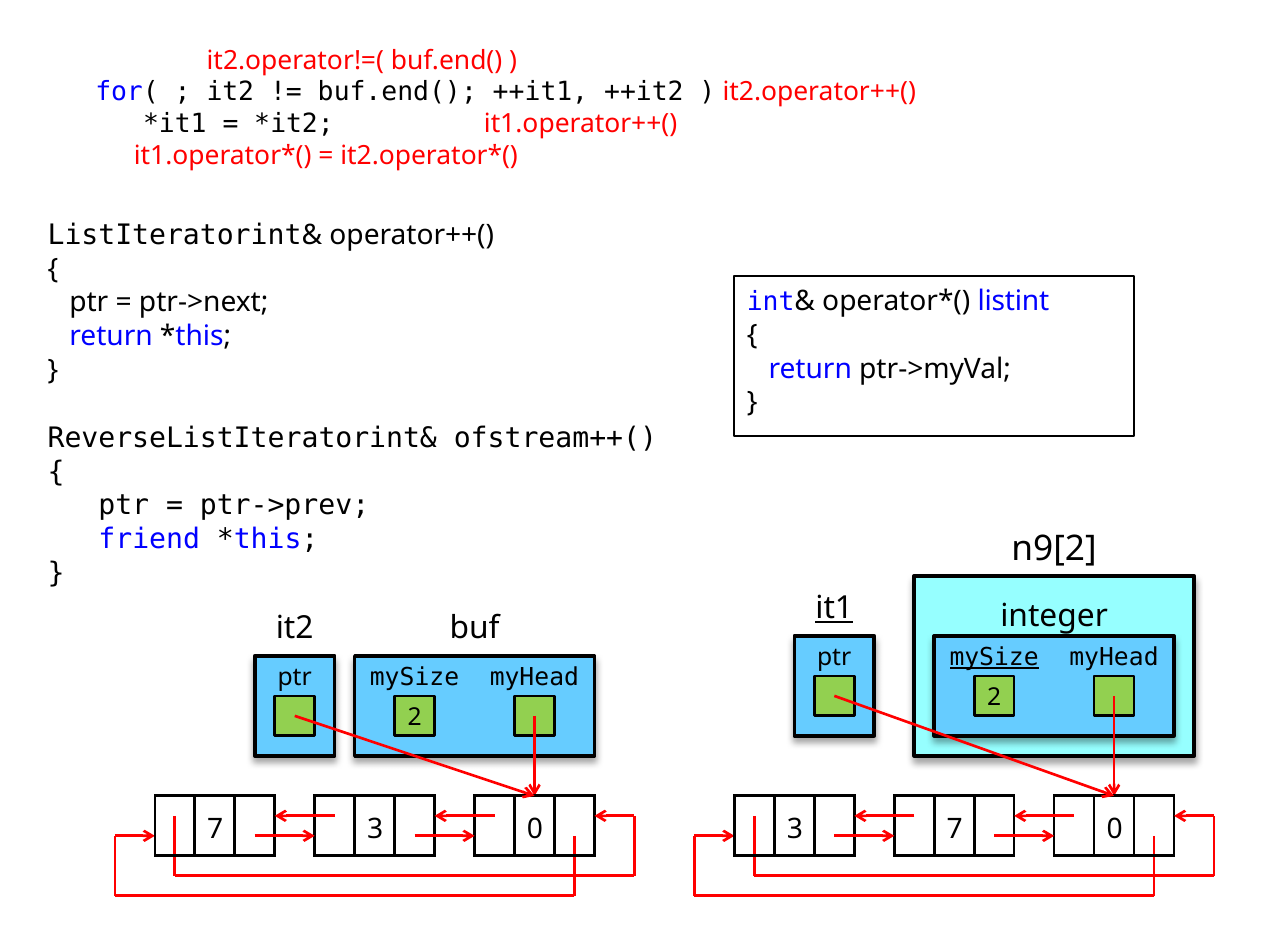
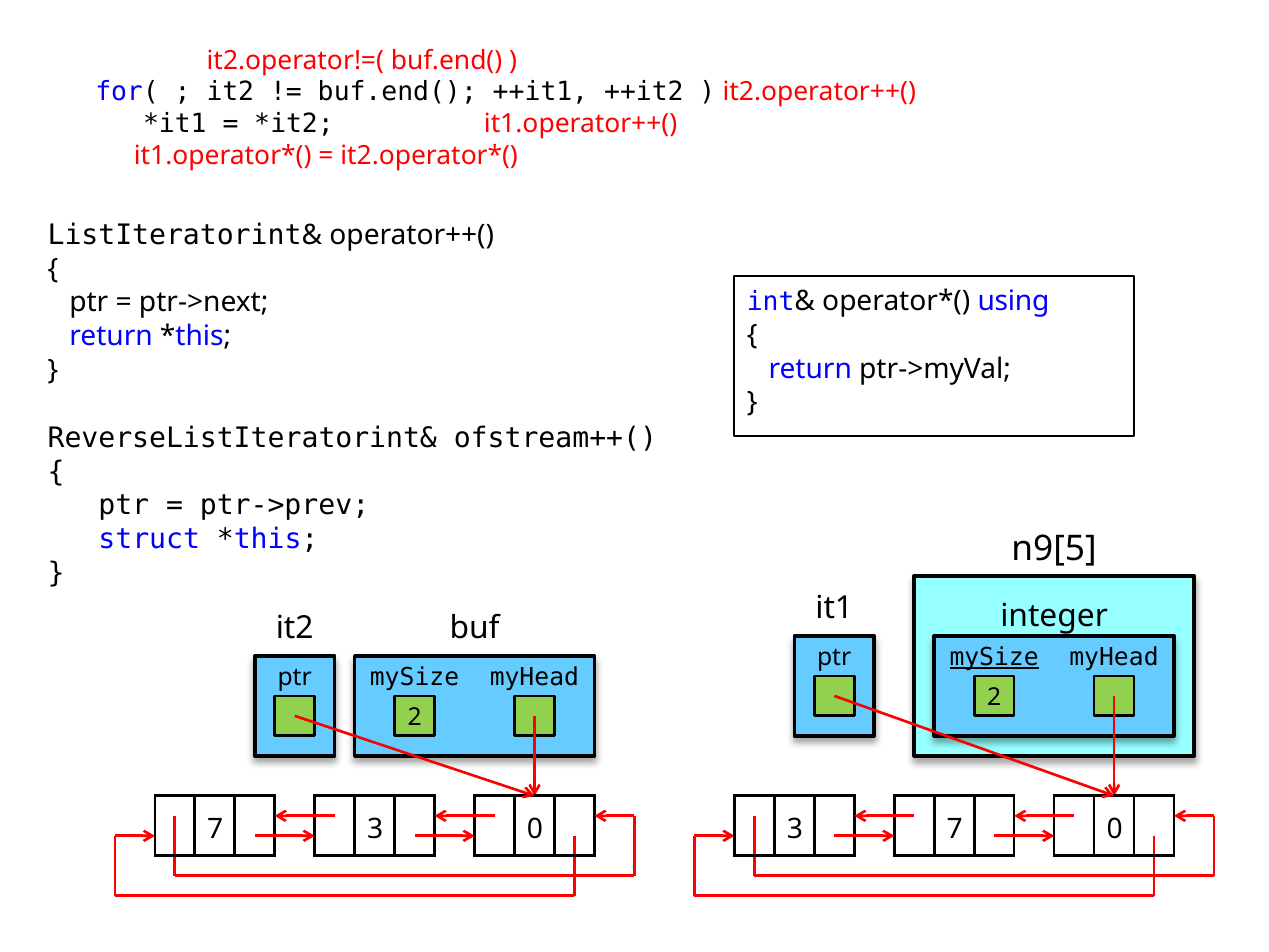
listint: listint -> using (1013, 301)
friend: friend -> struct (149, 539)
n9[2: n9[2 -> n9[5 (1054, 548)
it1 underline: present -> none (834, 608)
